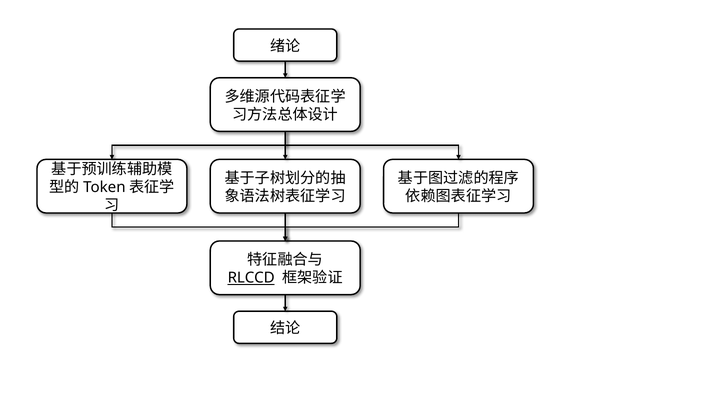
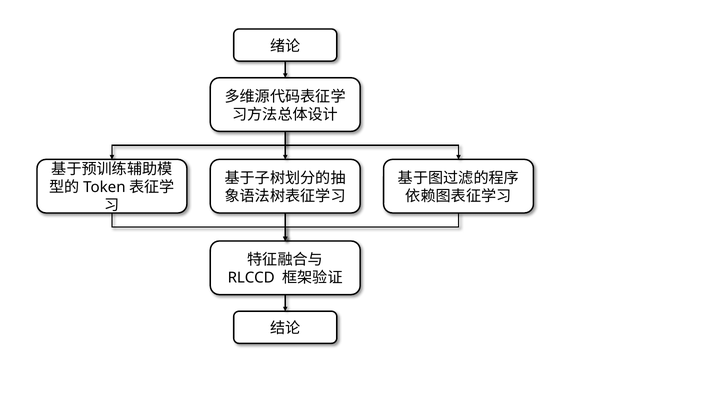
RLCCD underline: present -> none (251, 278)
